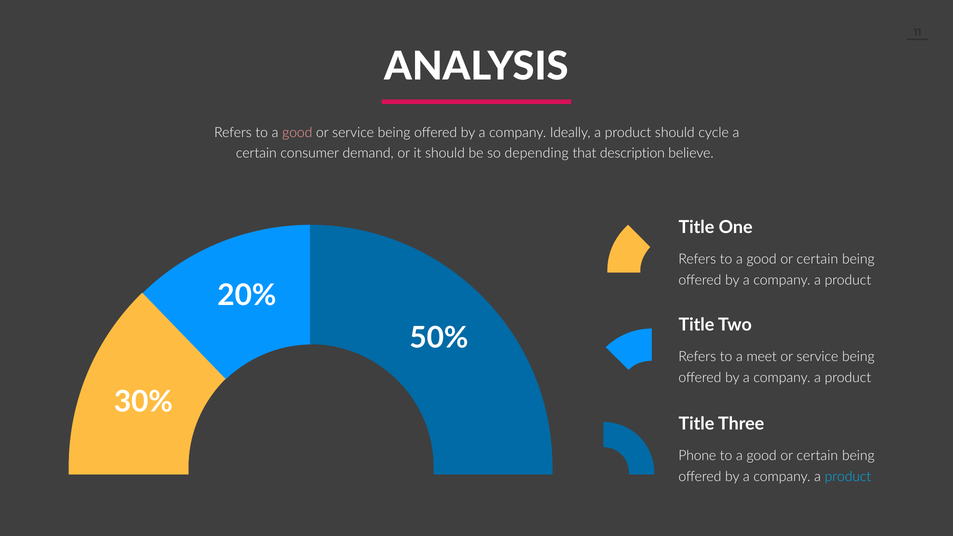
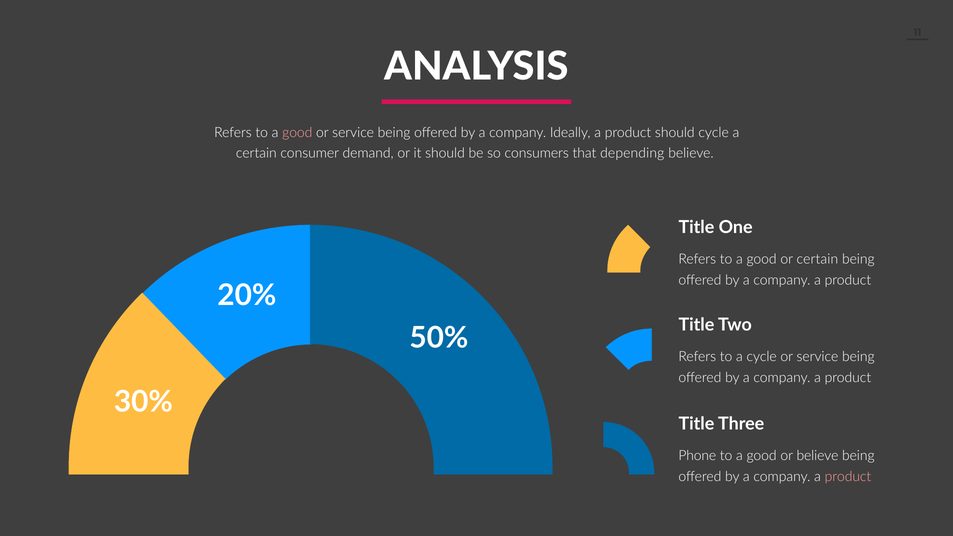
depending: depending -> consumers (537, 153)
description: description -> depending (632, 153)
a meet: meet -> cycle (762, 357)
certain: certain -> believe (817, 456)
product colour: light blue -> pink (848, 477)
